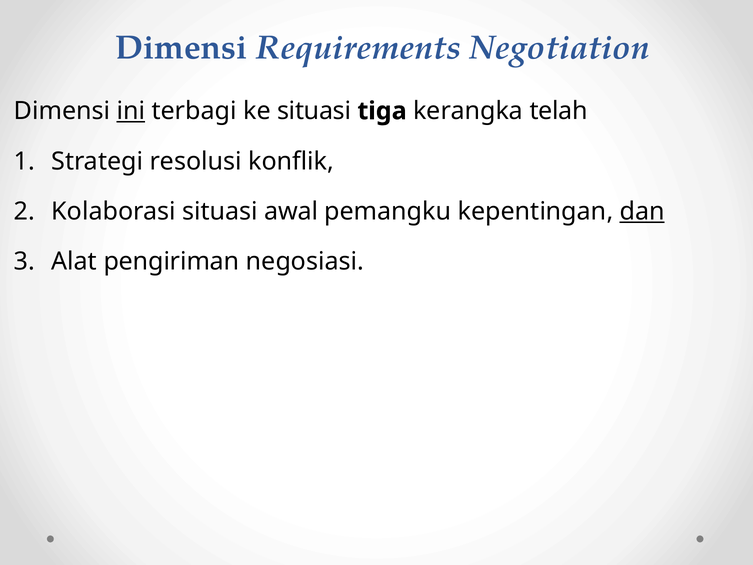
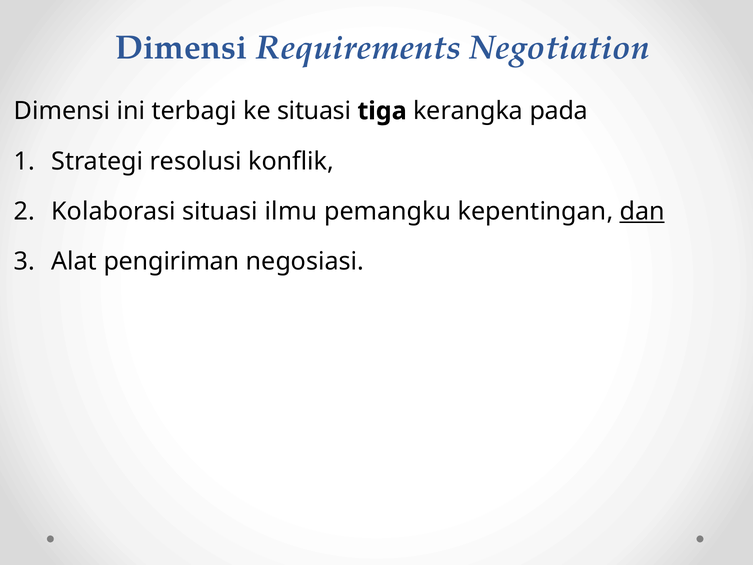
ini underline: present -> none (131, 111)
telah: telah -> pada (559, 111)
awal: awal -> ilmu (291, 211)
